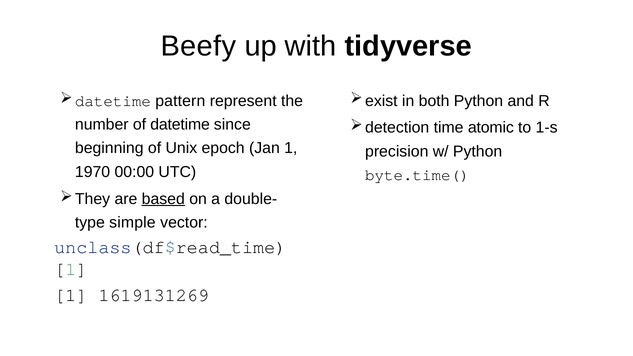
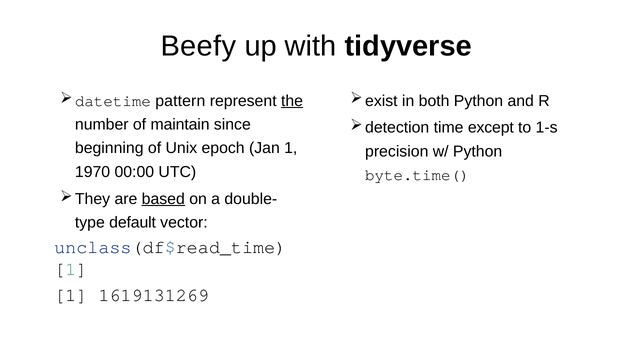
the underline: none -> present (292, 101)
of datetime: datetime -> maintain (180, 125)
atomic: atomic -> except (491, 128)
simple: simple -> default (133, 223)
